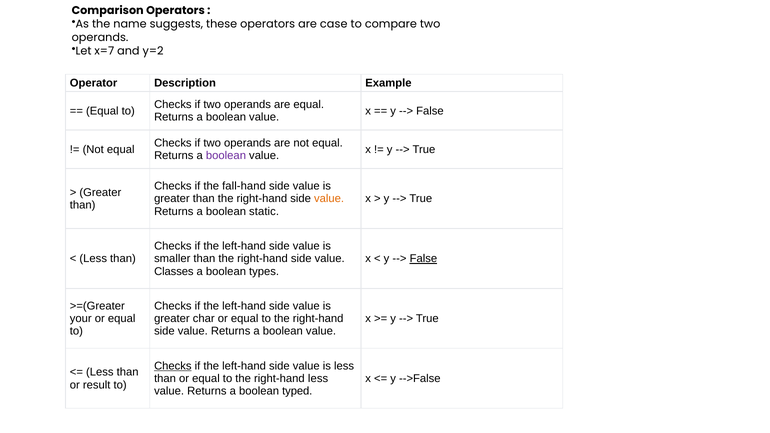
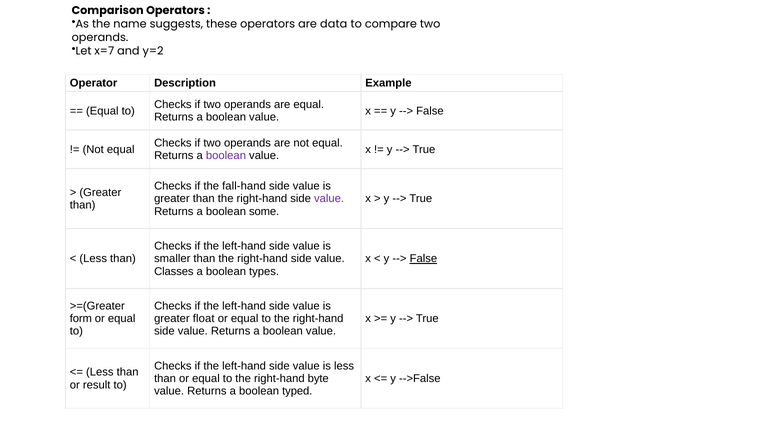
case: case -> data (334, 24)
value colour: orange -> purple (329, 199)
static: static -> some (264, 211)
your: your -> form (81, 319)
char: char -> float (204, 319)
Checks underline: present -> none (173, 366)
right-hand less: less -> byte (318, 379)
